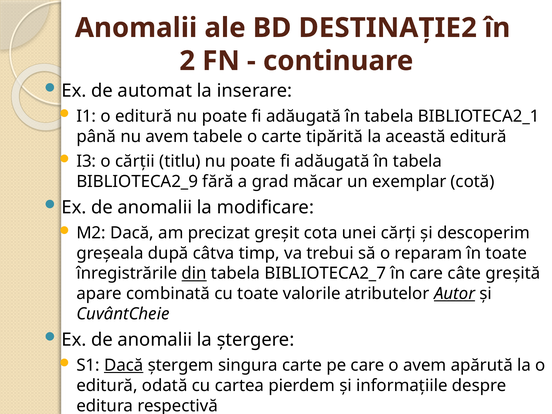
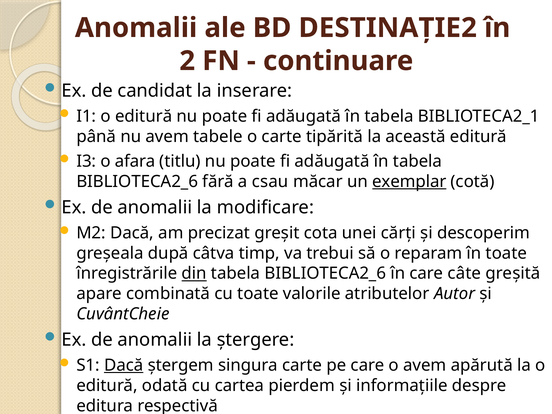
automat: automat -> candidat (155, 91)
cărţii: cărţii -> afara (135, 161)
BIBLIOTECA2_9: BIBLIOTECA2_9 -> BIBLIOTECA2_6 (137, 182)
grad: grad -> csau (270, 182)
exemplar underline: none -> present (409, 182)
BIBLIOTECA2_7: BIBLIOTECA2_7 -> BIBLIOTECA2_6 (325, 273)
Autor underline: present -> none (455, 294)
